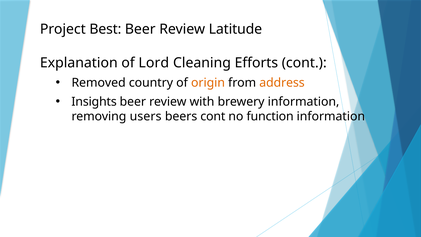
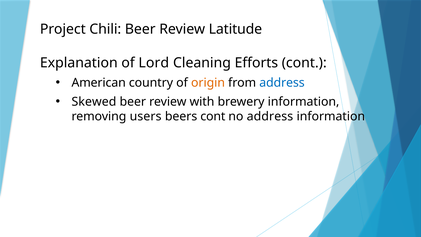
Best: Best -> Chili (105, 29)
Removed: Removed -> American (99, 83)
address colour: orange -> blue (282, 83)
Insights: Insights -> Skewed (94, 102)
no function: function -> address (270, 117)
